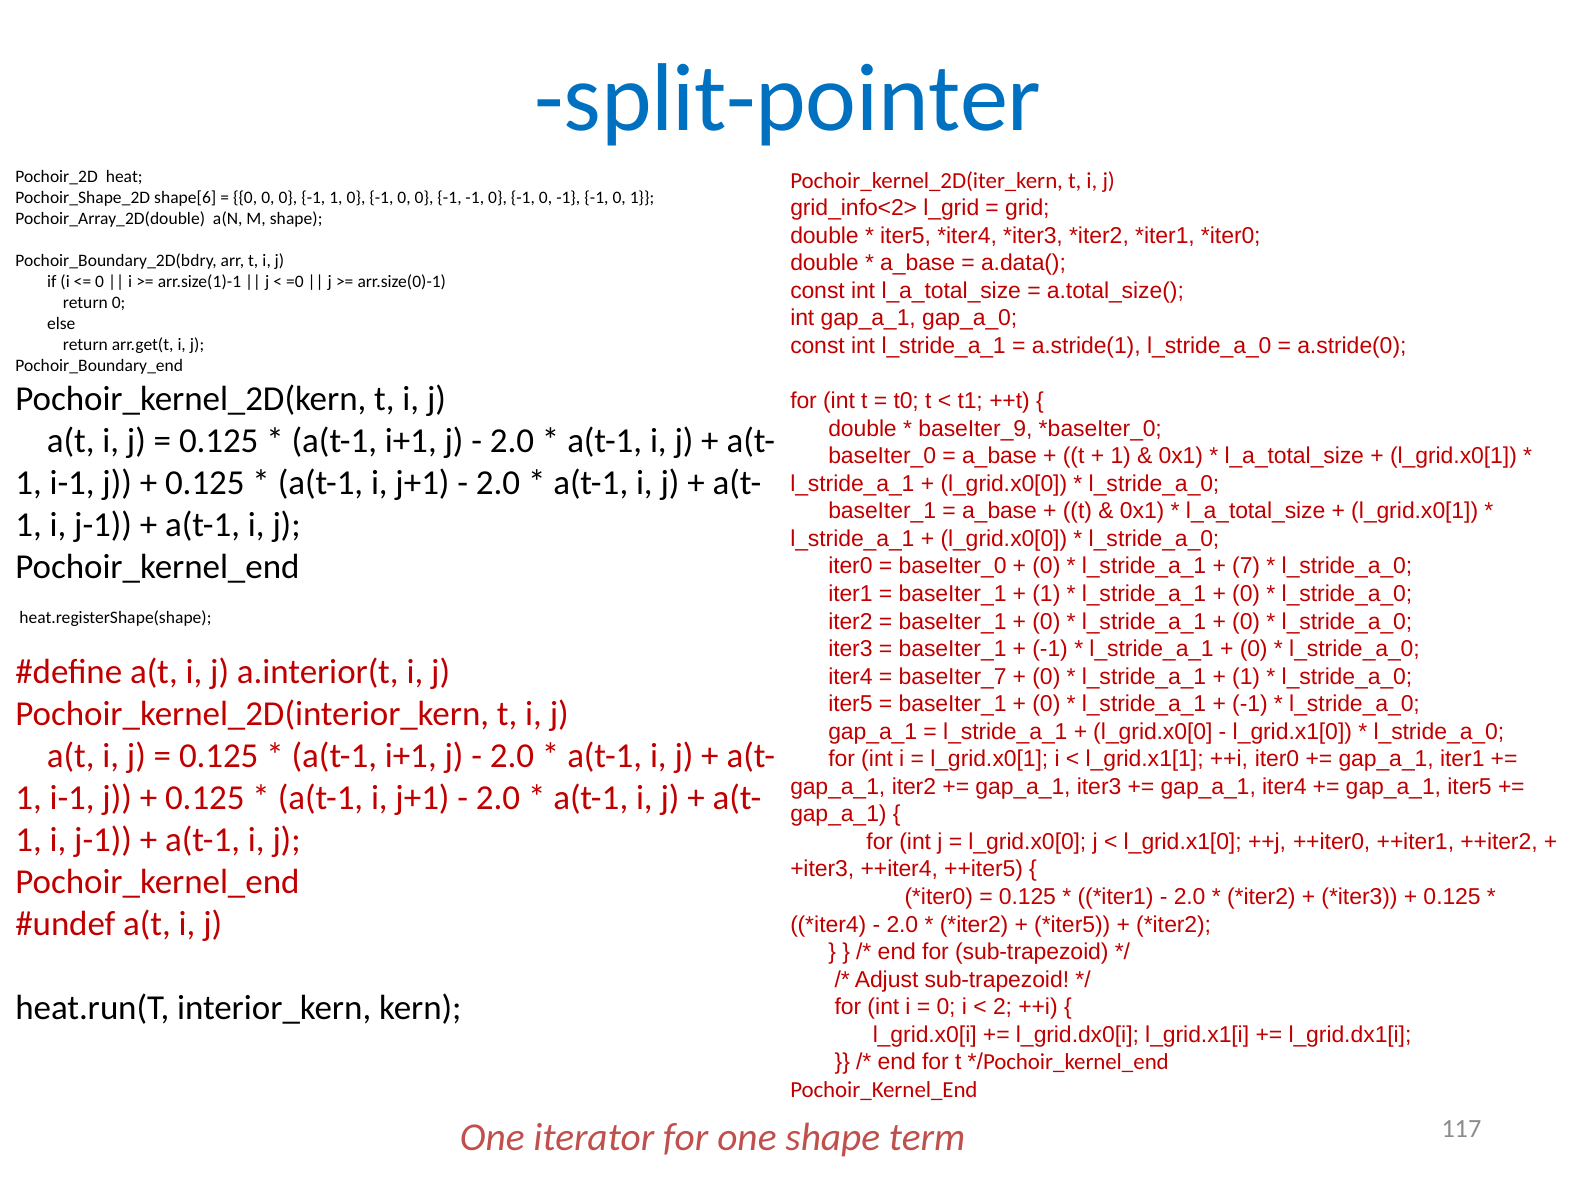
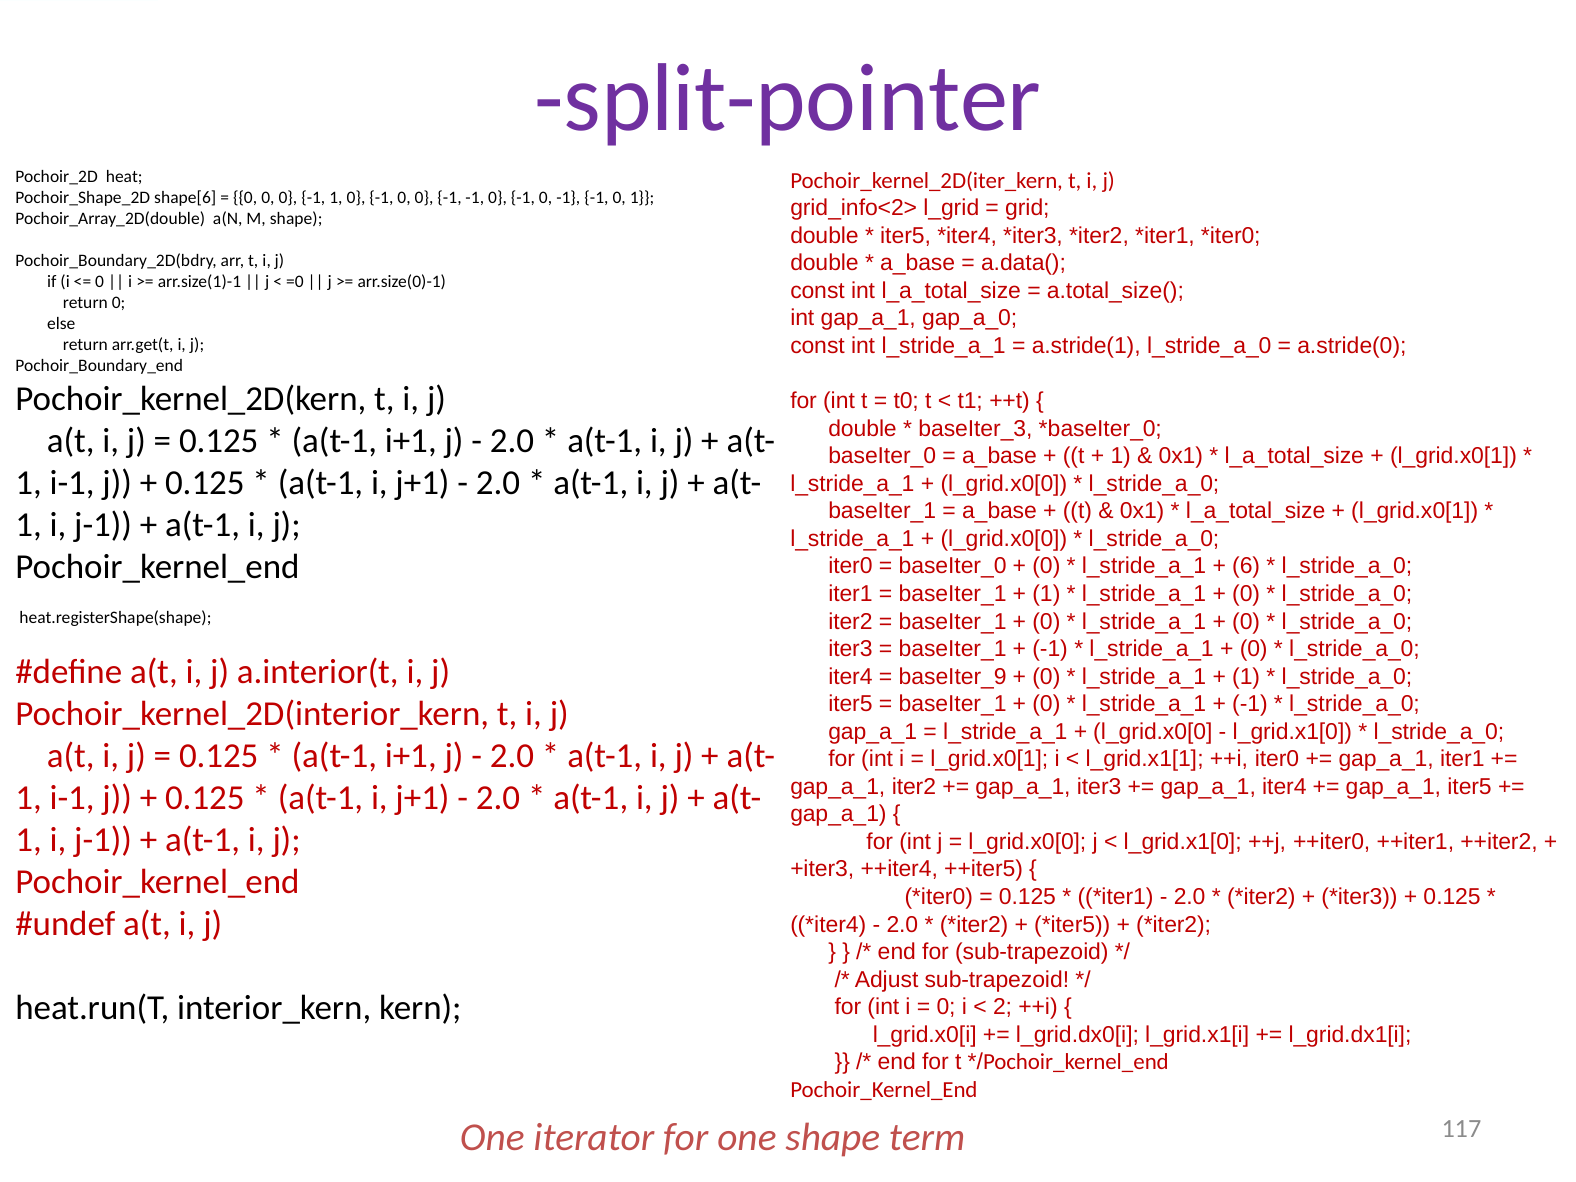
split-pointer colour: blue -> purple (788, 99)
baseIter_9: baseIter_9 -> baseIter_3 (975, 429)
7: 7 -> 6 (1246, 566)
baseIter_7: baseIter_7 -> baseIter_9 (953, 677)
